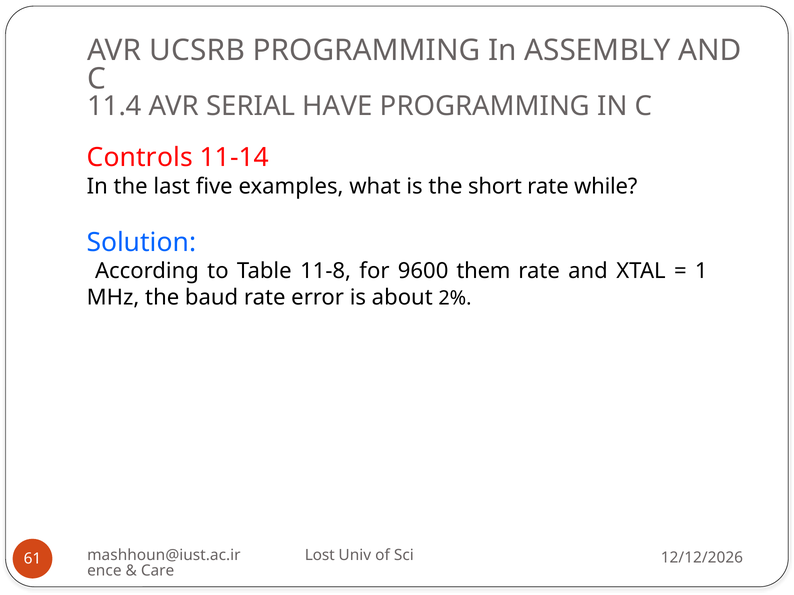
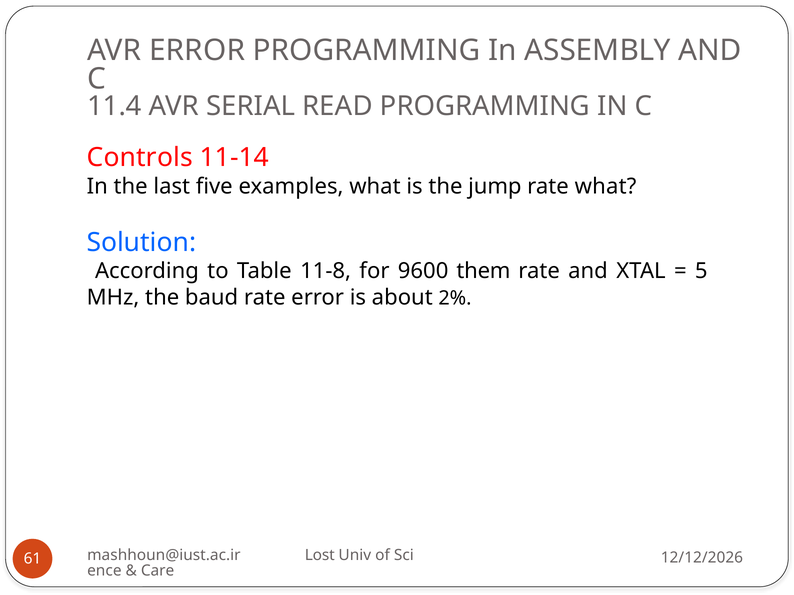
AVR UCSRB: UCSRB -> ERROR (197, 50)
HAVE: HAVE -> READ (337, 106)
short: short -> jump (495, 187)
rate while: while -> what (606, 187)
1: 1 -> 5 (701, 271)
